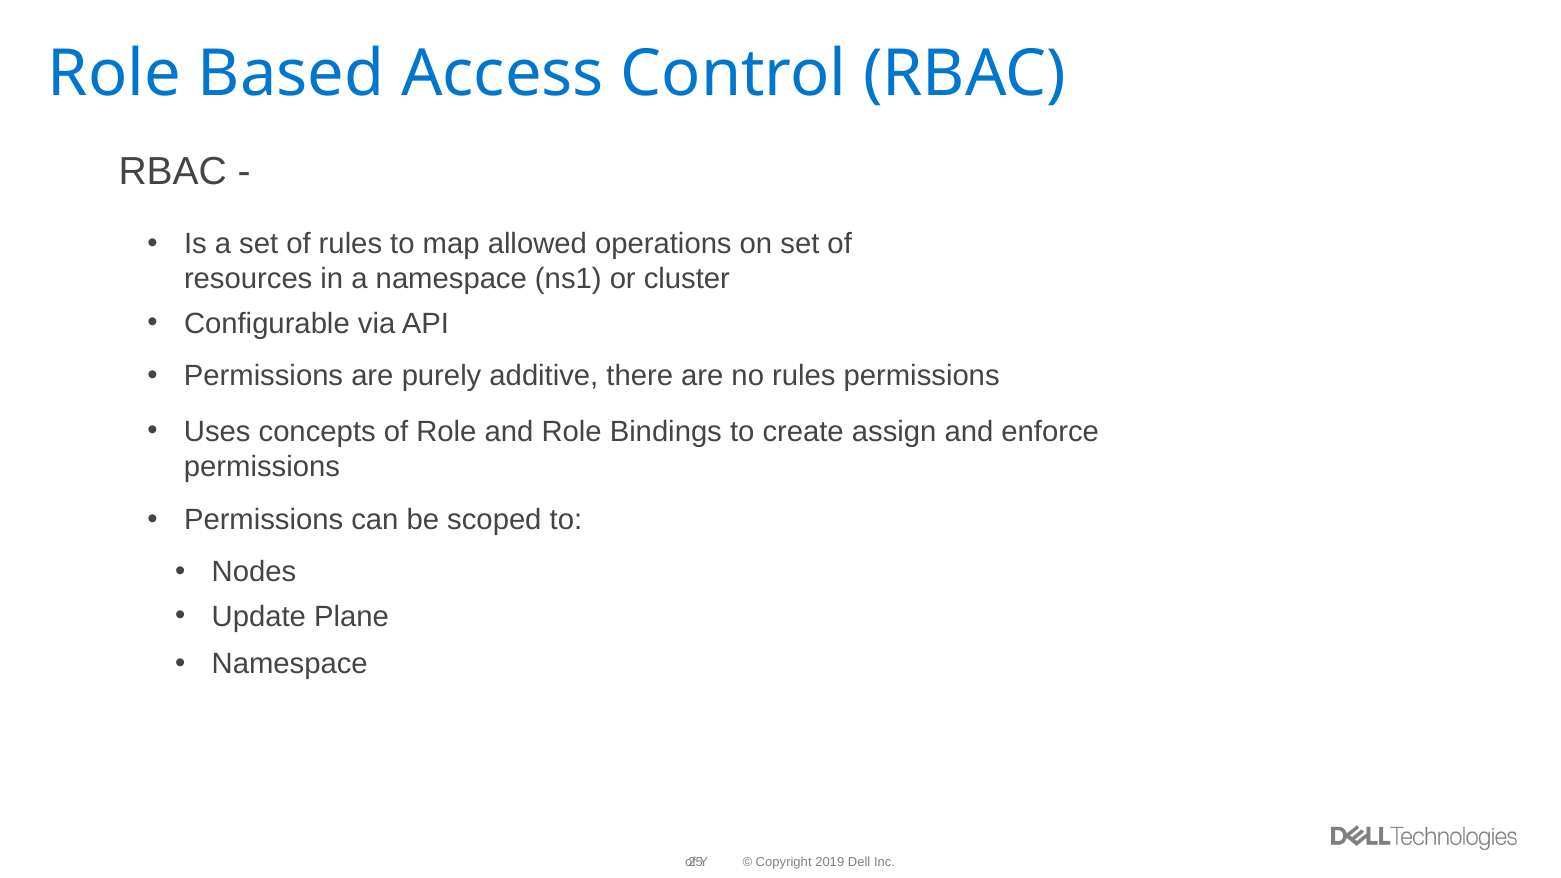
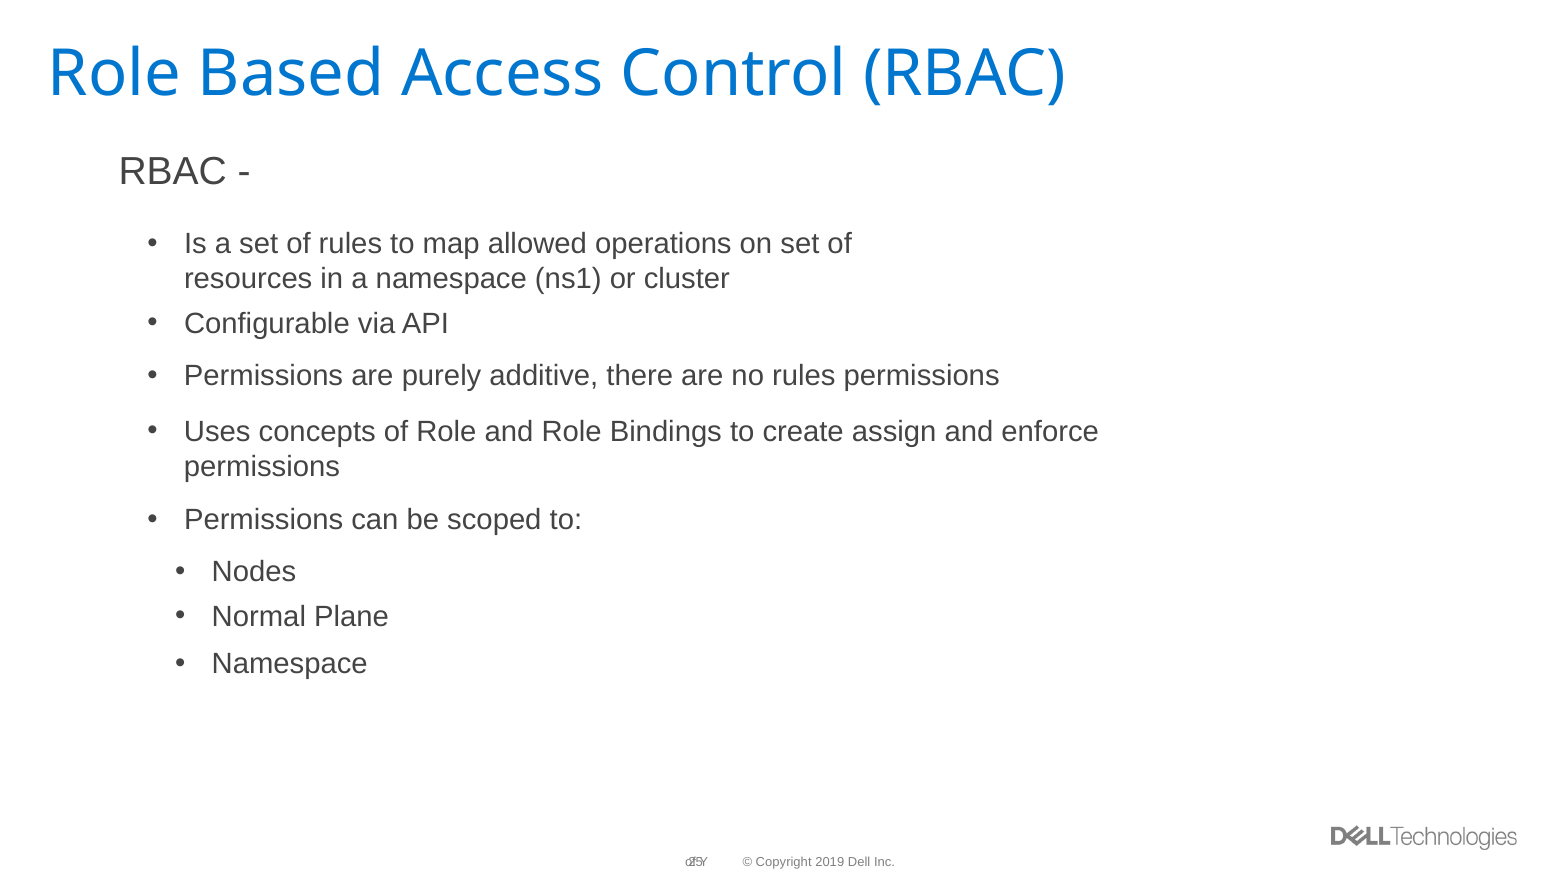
Update: Update -> Normal (259, 617)
